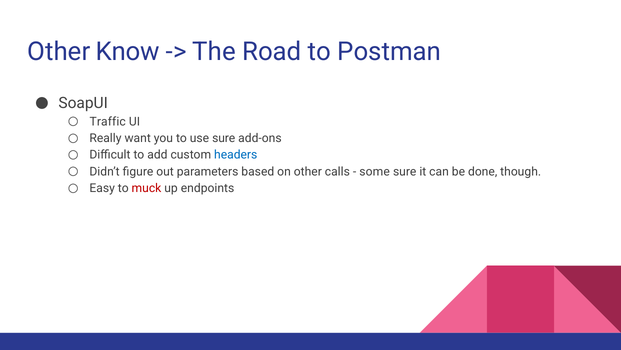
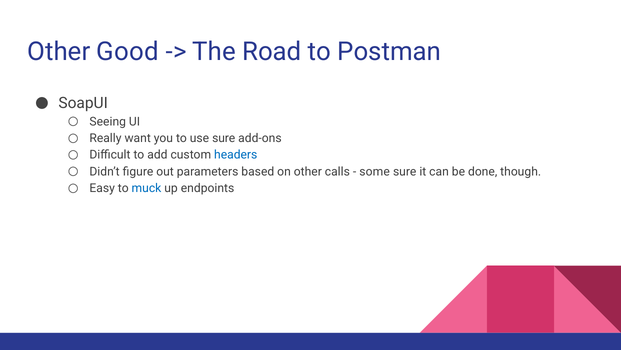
Know: Know -> Good (128, 51)
Traffic: Traffic -> Seeing (108, 121)
muck colour: red -> blue (146, 188)
